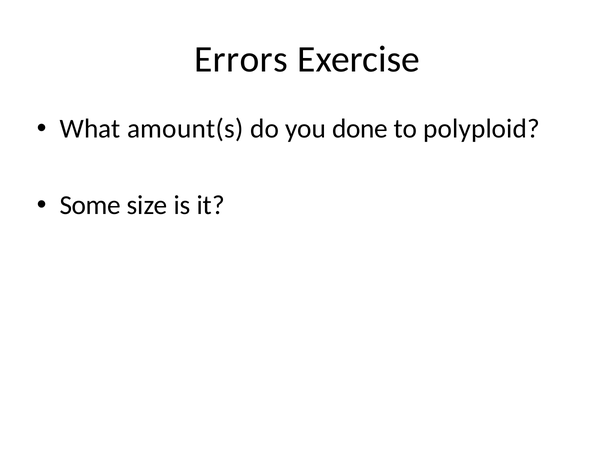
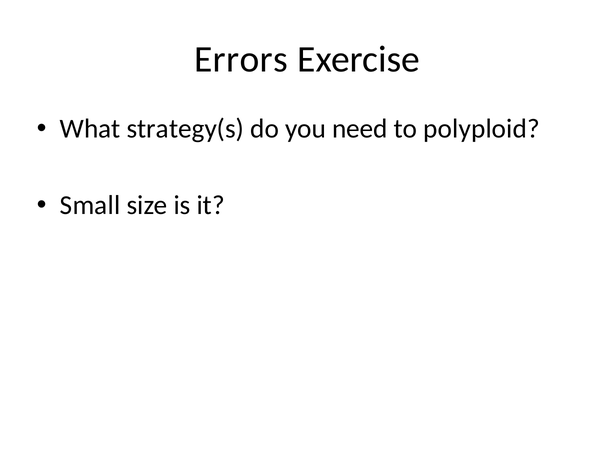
amount(s: amount(s -> strategy(s (185, 129)
done: done -> need (360, 129)
Some: Some -> Small (90, 205)
